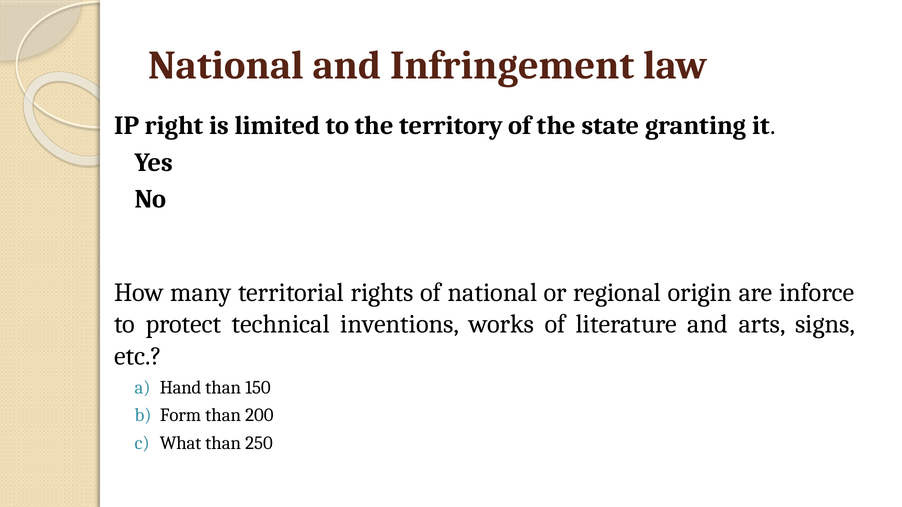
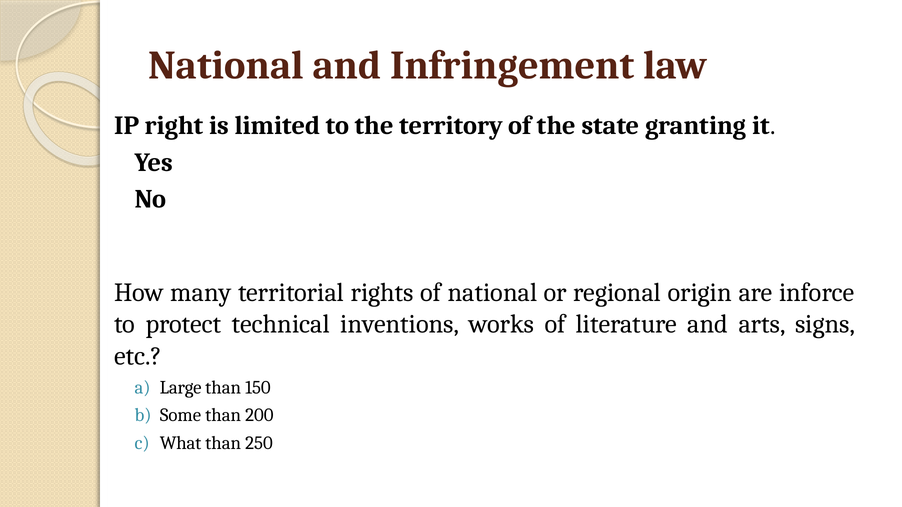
Hand: Hand -> Large (181, 388)
Form: Form -> Some (180, 416)
